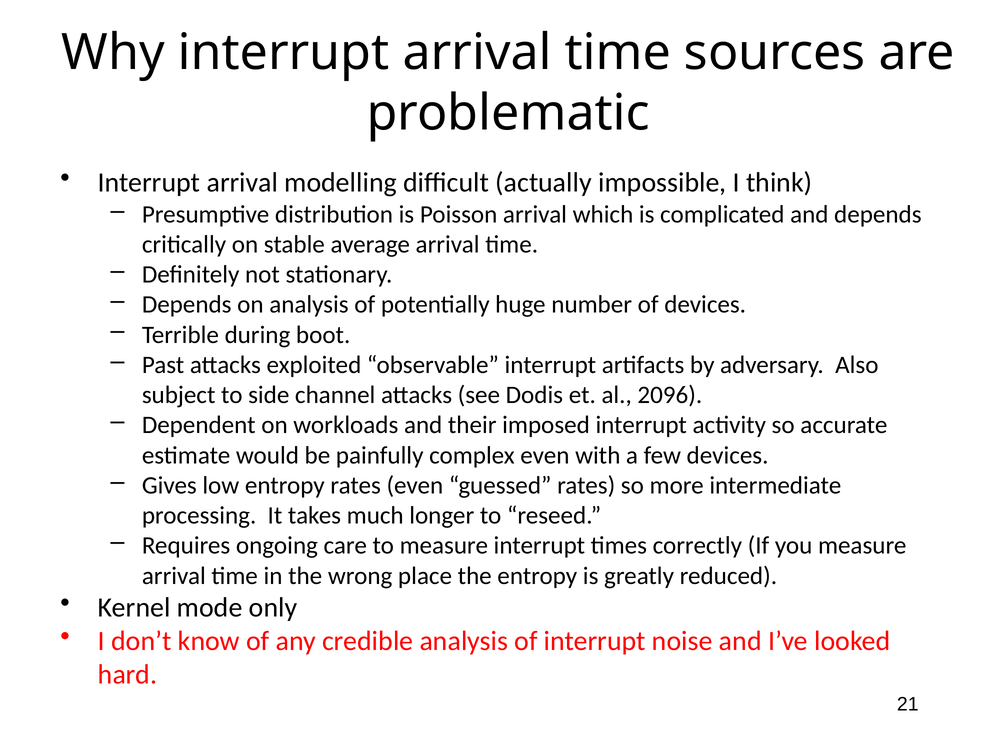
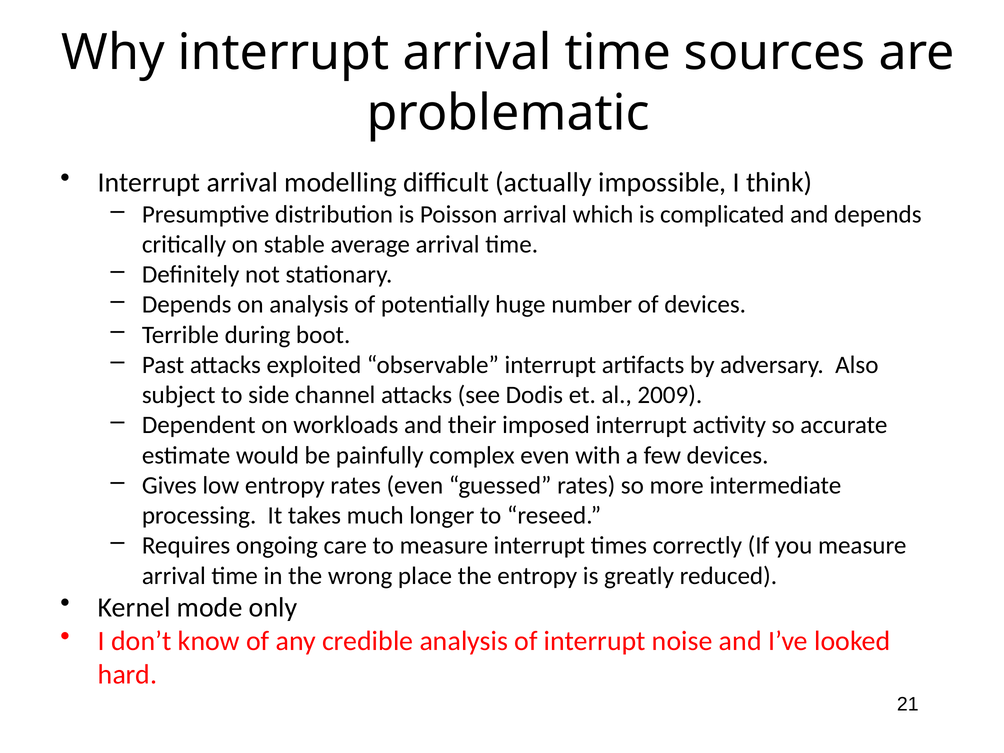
2096: 2096 -> 2009 (670, 395)
